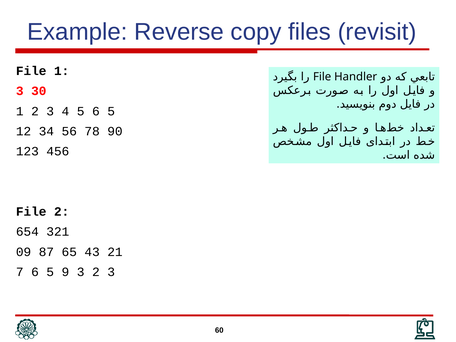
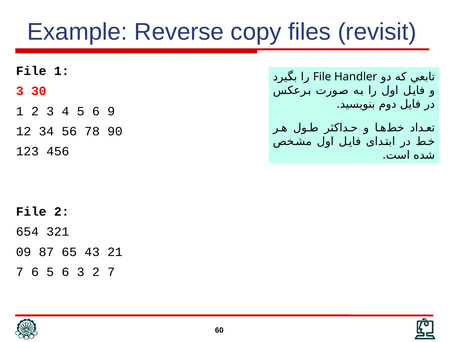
5 6 5: 5 -> 9 (111, 111)
6 5 9: 9 -> 6 (65, 272)
3 2 3: 3 -> 7 (111, 272)
